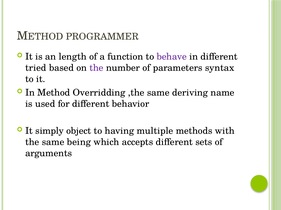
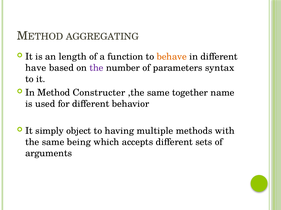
PROGRAMMER: PROGRAMMER -> AGGREGATING (102, 37)
behave colour: purple -> orange (172, 57)
tried: tried -> have (36, 68)
Overridding: Overridding -> Constructer (99, 93)
deriving: deriving -> together (190, 93)
